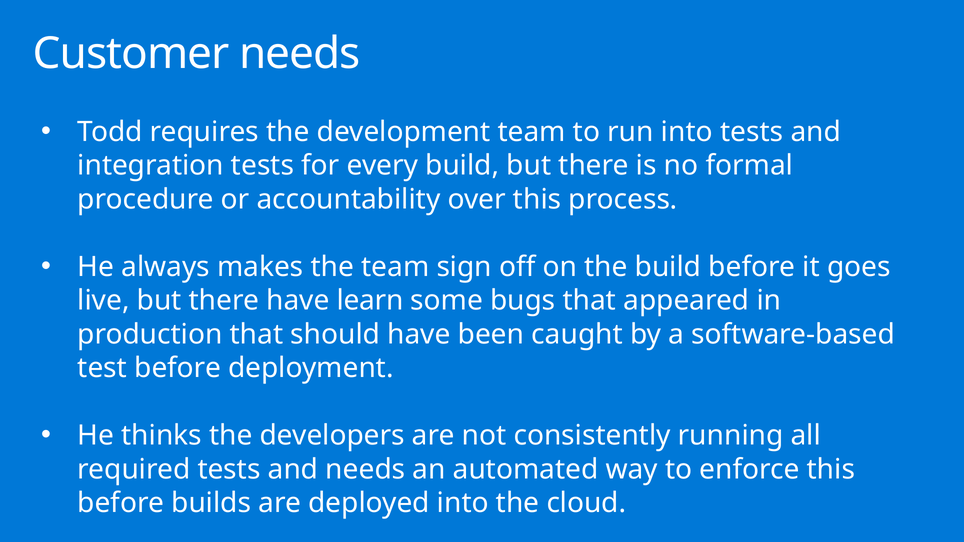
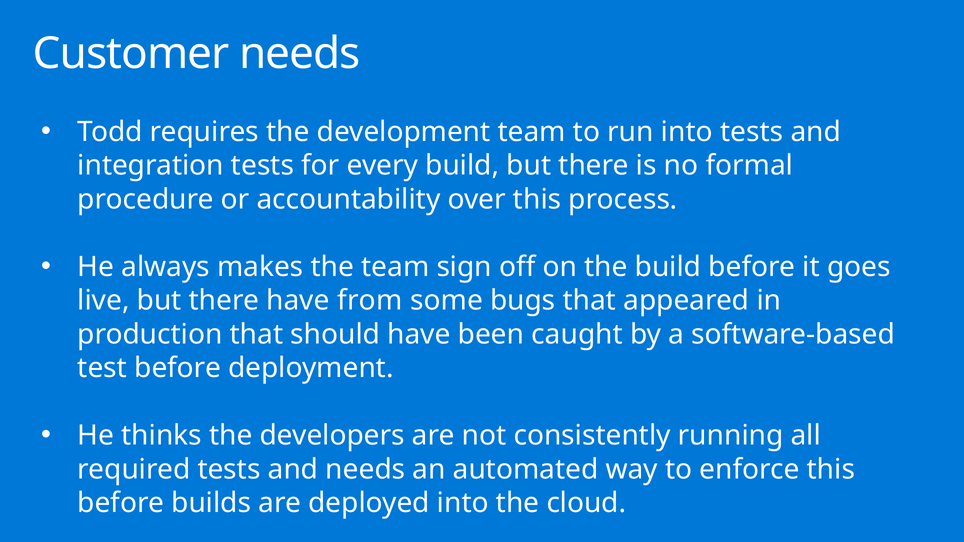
learn: learn -> from (370, 301)
